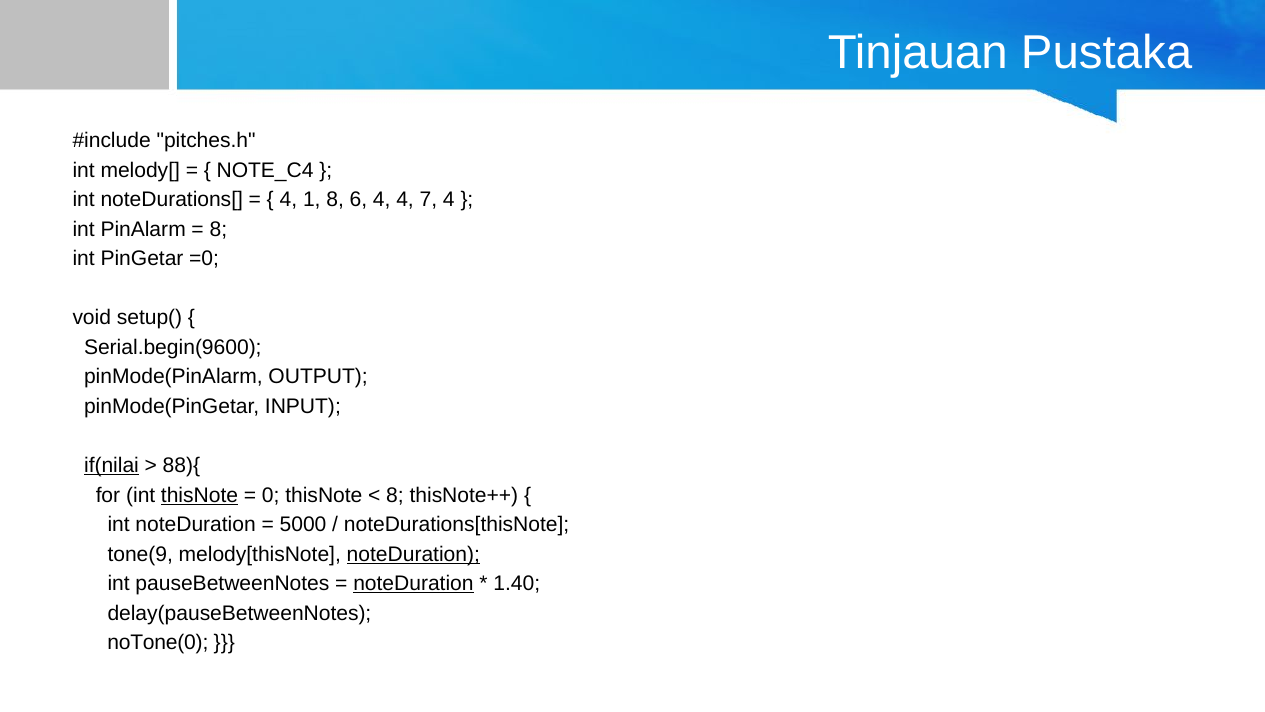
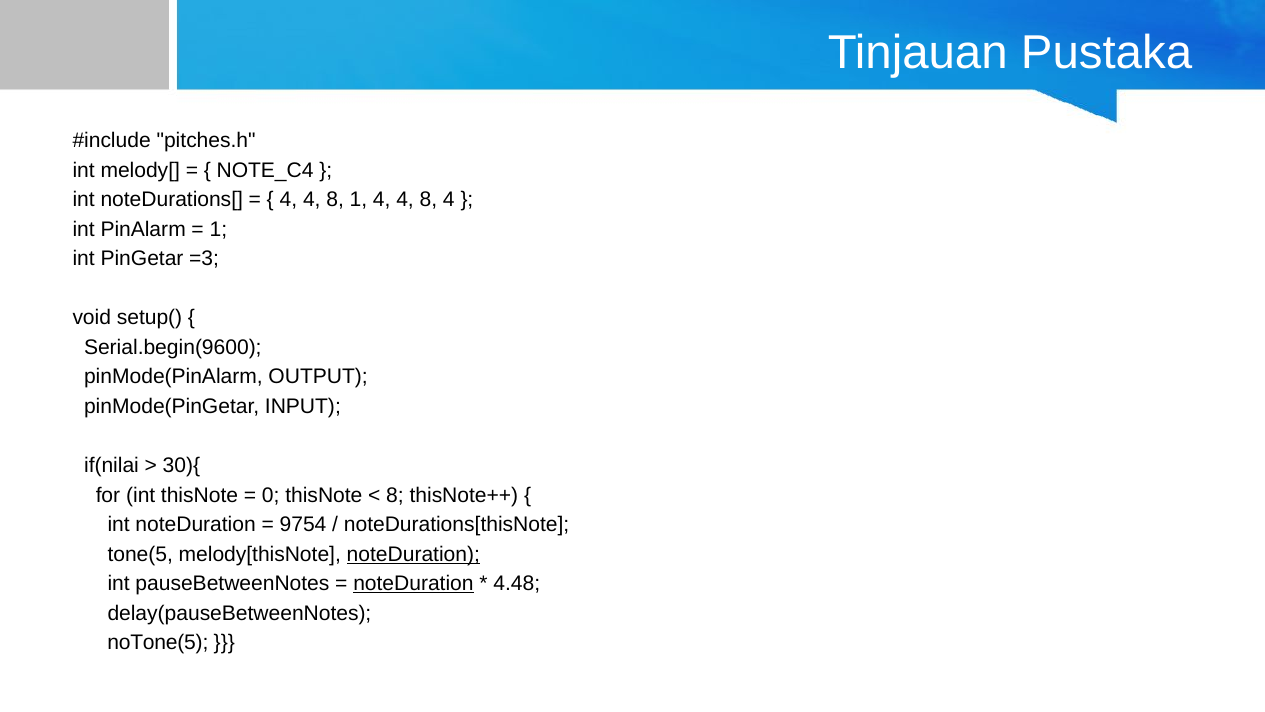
1: 1 -> 4 (312, 200)
8 6: 6 -> 1 (358, 200)
7: 7 -> 8 (428, 200)
8: 8 -> 1 (218, 229)
=0: =0 -> =3 (204, 259)
if(nilai underline: present -> none (112, 465)
88){: 88){ -> 30){ (181, 465)
thisNote underline: present -> none (199, 495)
5000: 5000 -> 9754 (303, 524)
tone(9: tone(9 -> tone(5 (140, 554)
1.40: 1.40 -> 4.48 (517, 583)
noTone(0: noTone(0 -> noTone(5 (158, 642)
